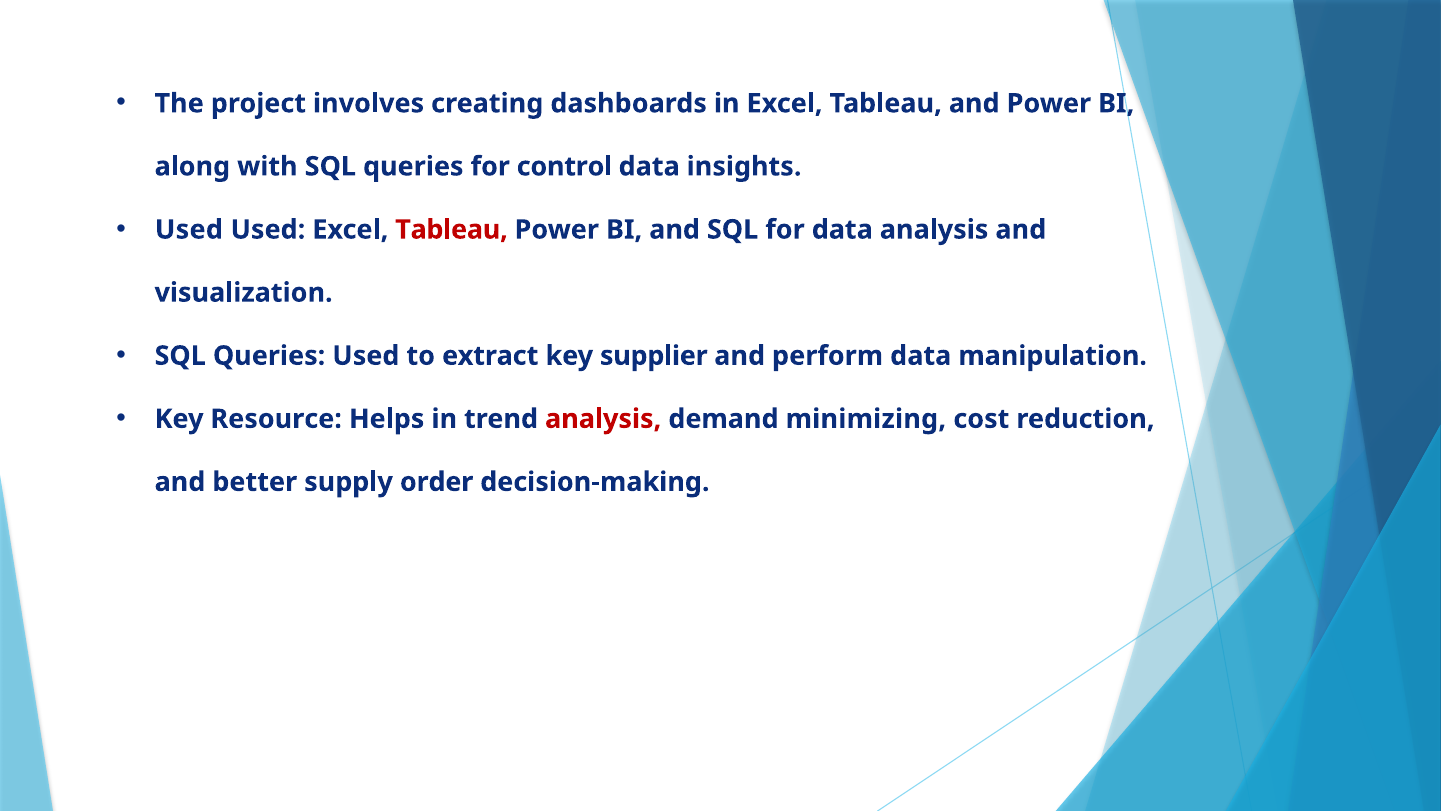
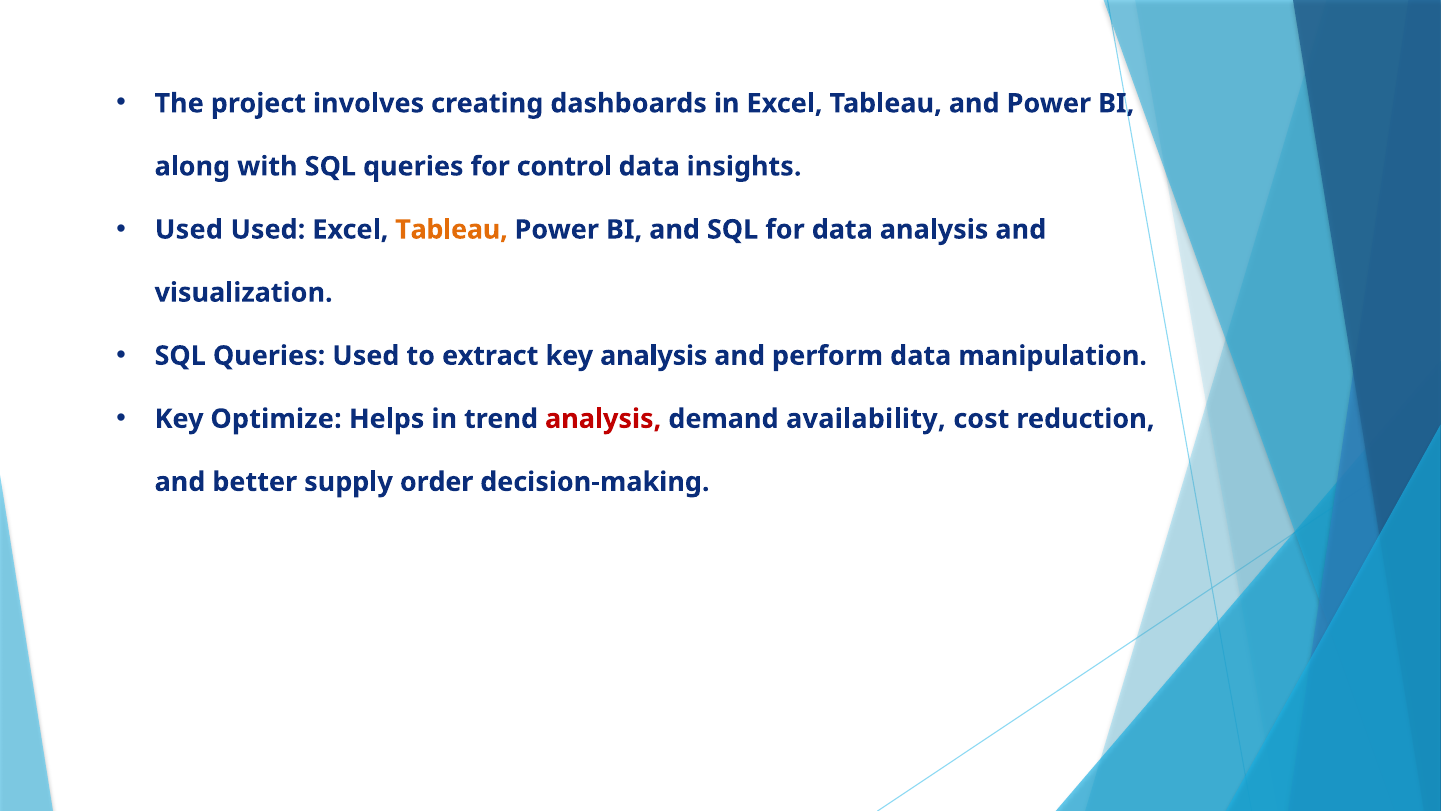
Tableau colour: red -> orange (451, 230)
key supplier: supplier -> analysis (654, 356)
Resource: Resource -> Optimize (276, 419)
minimizing: minimizing -> availability (866, 419)
